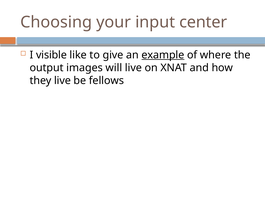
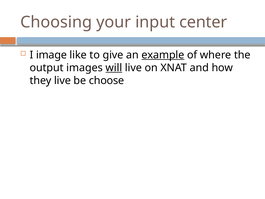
visible: visible -> image (51, 55)
will underline: none -> present (114, 68)
fellows: fellows -> choose (107, 80)
